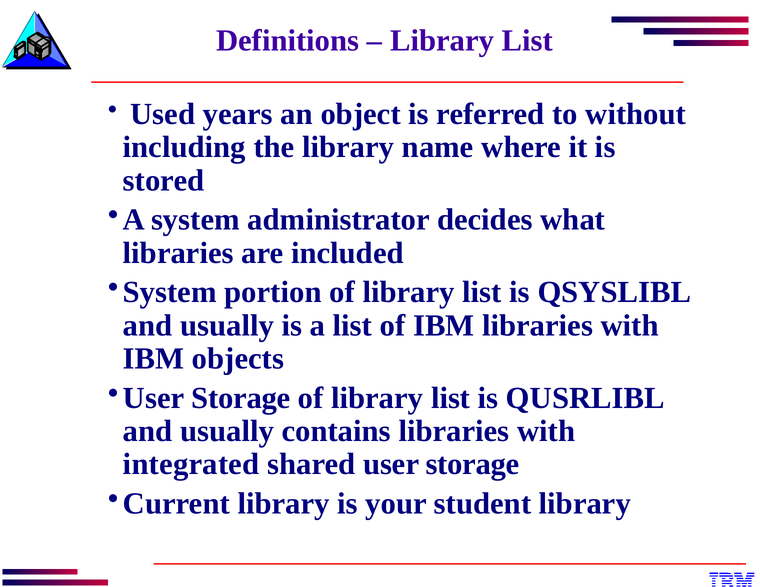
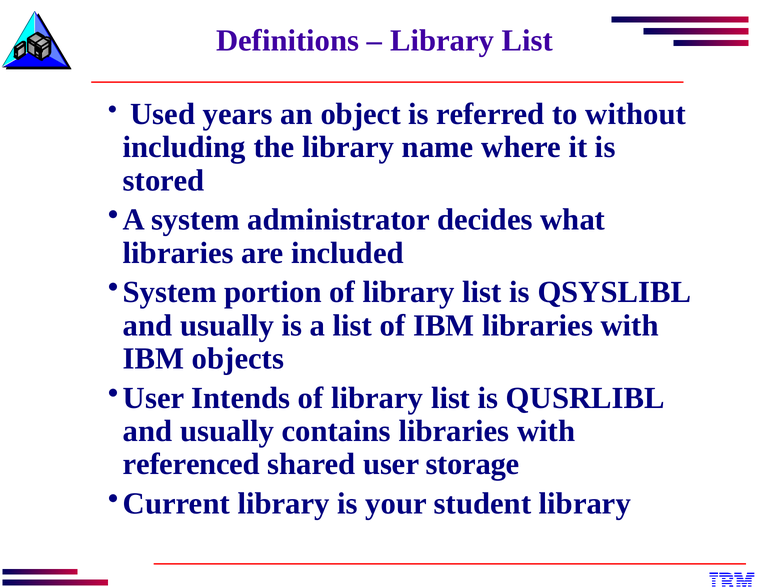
Storage: Storage -> Intends (241, 398)
integrated: integrated -> referenced (191, 464)
